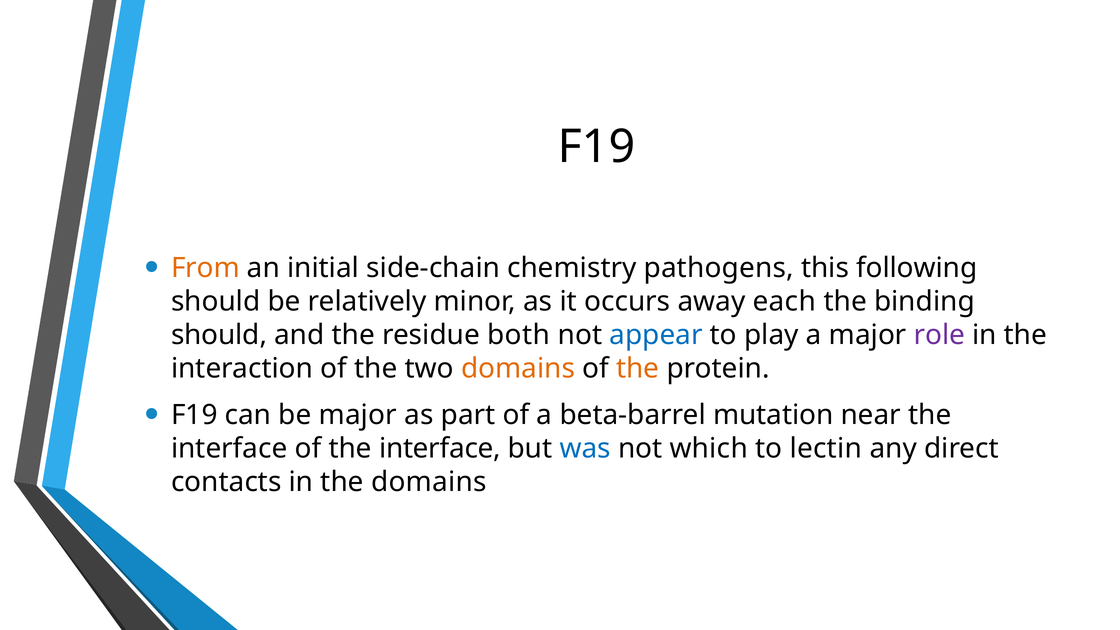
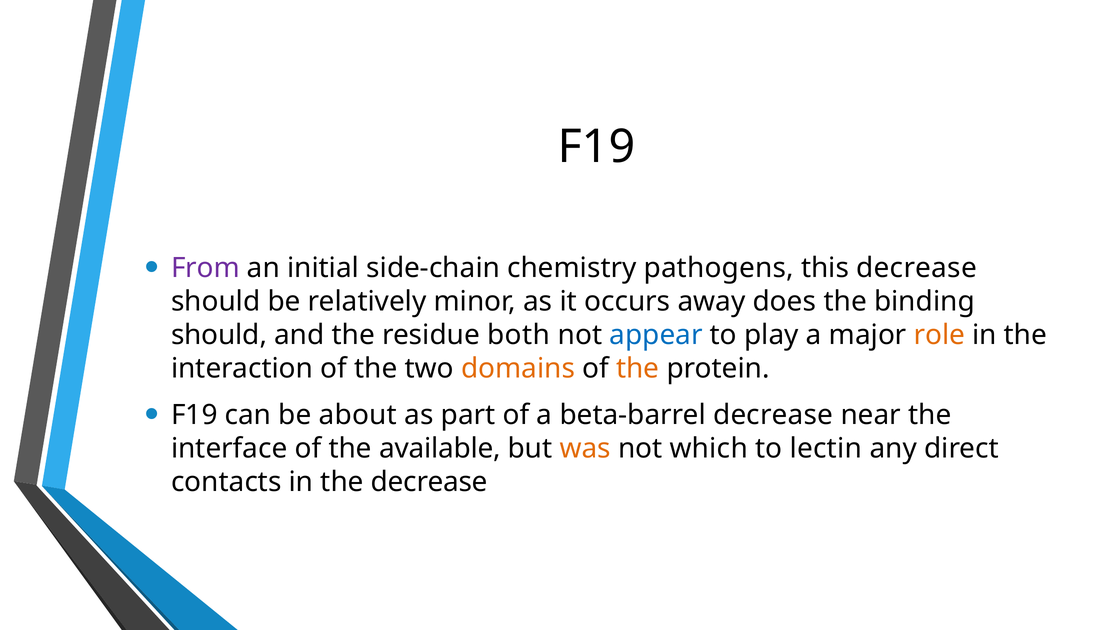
From colour: orange -> purple (205, 268)
this following: following -> decrease (917, 268)
each: each -> does (784, 302)
role colour: purple -> orange (939, 335)
be major: major -> about (358, 415)
beta-barrel mutation: mutation -> decrease (773, 415)
of the interface: interface -> available (440, 449)
was colour: blue -> orange (585, 449)
the domains: domains -> decrease (429, 482)
